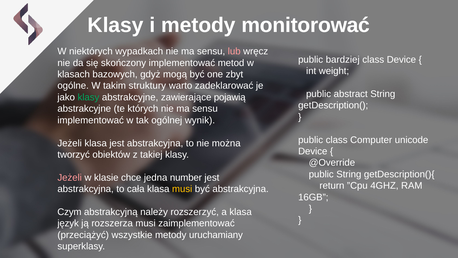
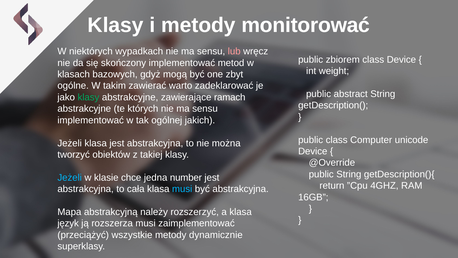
bardziej: bardziej -> zbiorem (343, 59)
struktury: struktury -> zawierać (147, 86)
pojawią: pojawią -> ramach (230, 97)
wynik: wynik -> jakich (200, 120)
Jeżeli colour: pink -> light blue (70, 177)
musi colour: yellow -> light blue (182, 189)
Czym: Czym -> Mapa (69, 212)
uruchamiany: uruchamiany -> dynamicznie (216, 235)
